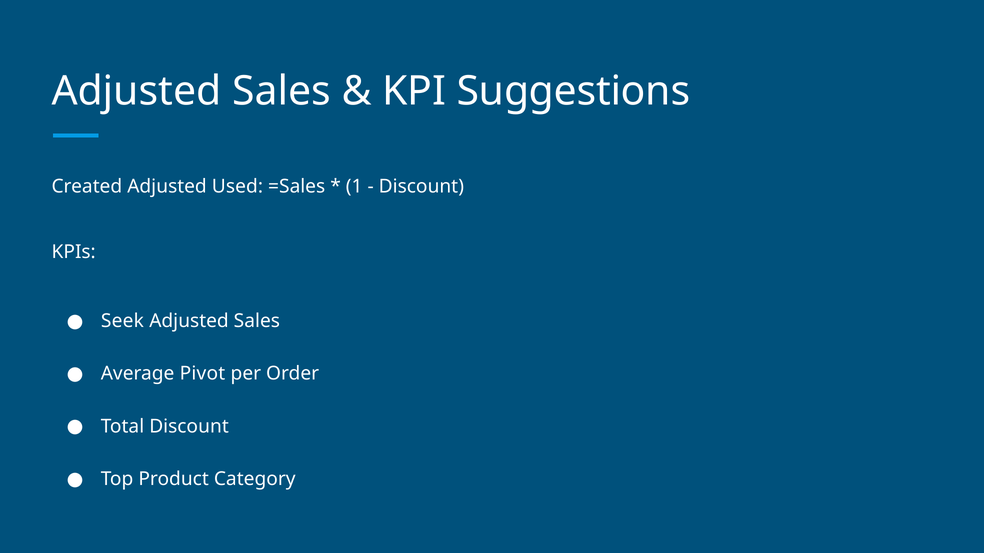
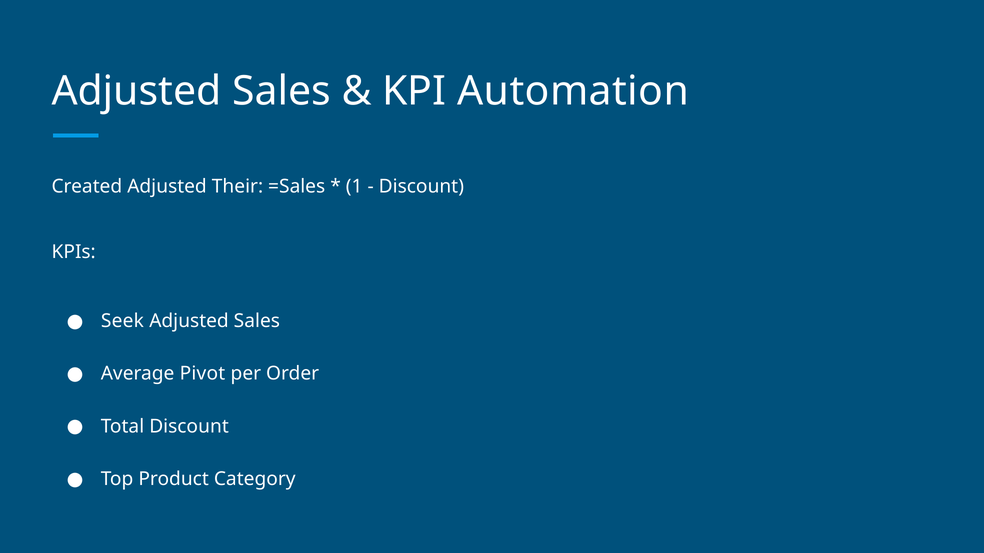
Suggestions: Suggestions -> Automation (573, 91)
Used: Used -> Their (238, 186)
